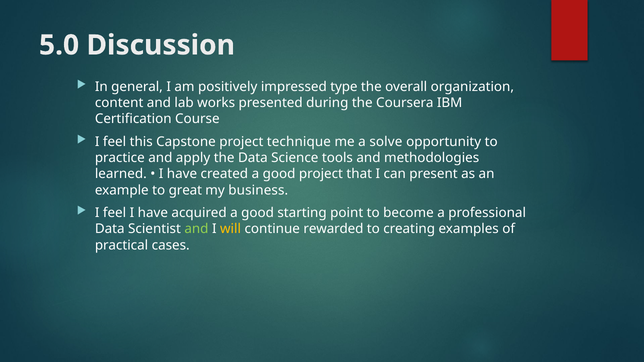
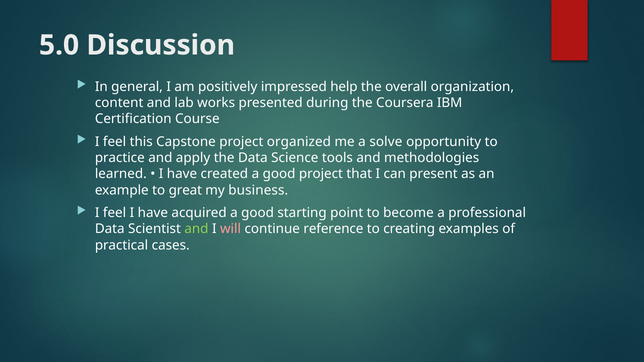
type: type -> help (344, 87)
technique: technique -> organized (299, 142)
will colour: yellow -> pink (231, 229)
rewarded: rewarded -> reference (333, 229)
